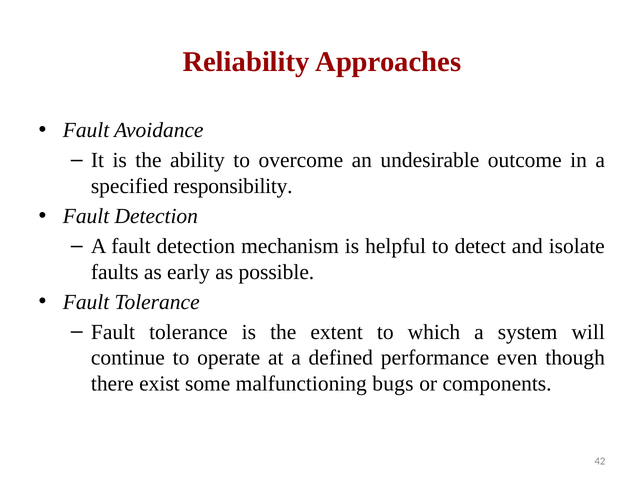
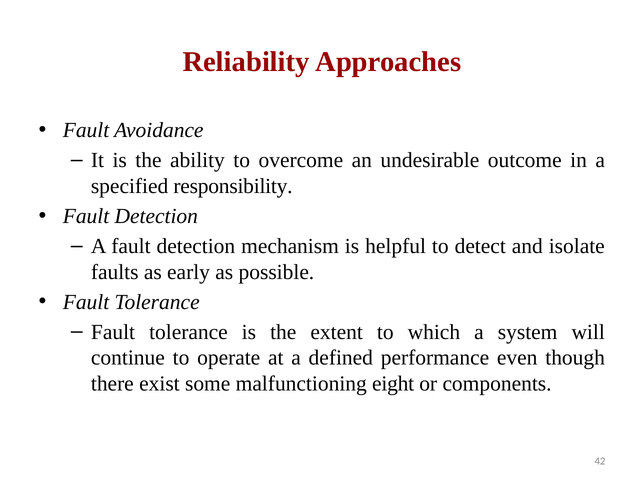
bugs: bugs -> eight (393, 384)
